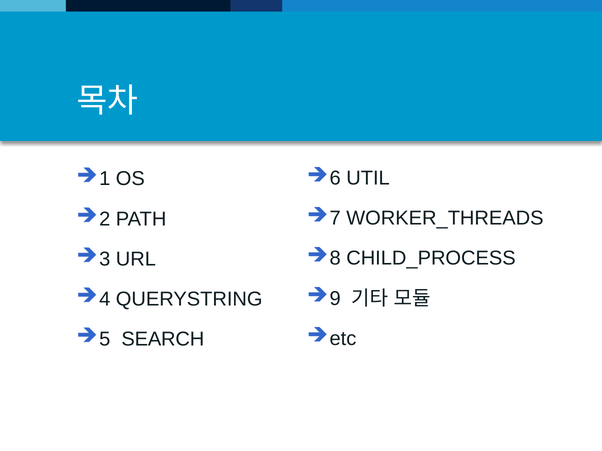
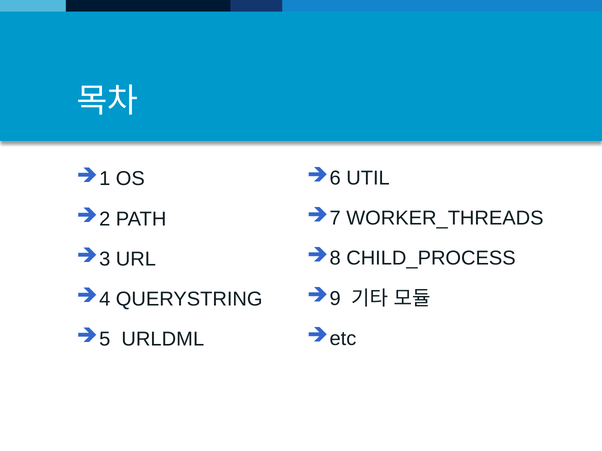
SEARCH: SEARCH -> URLDML (163, 340)
